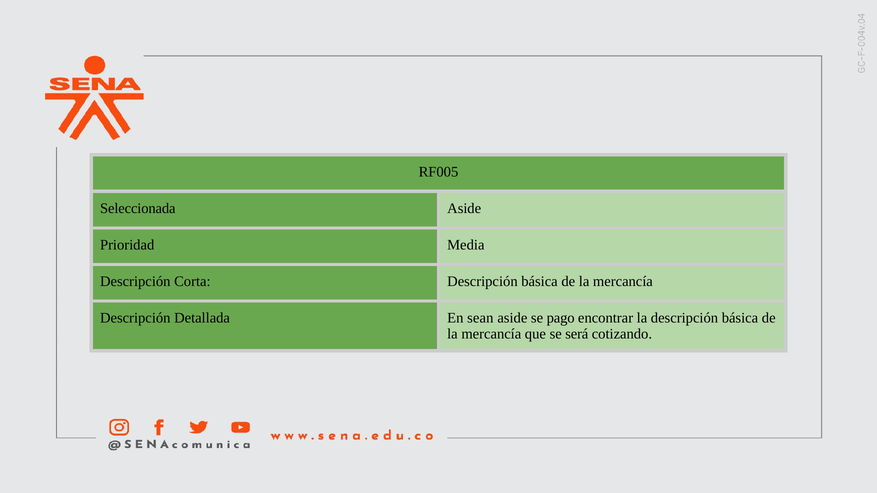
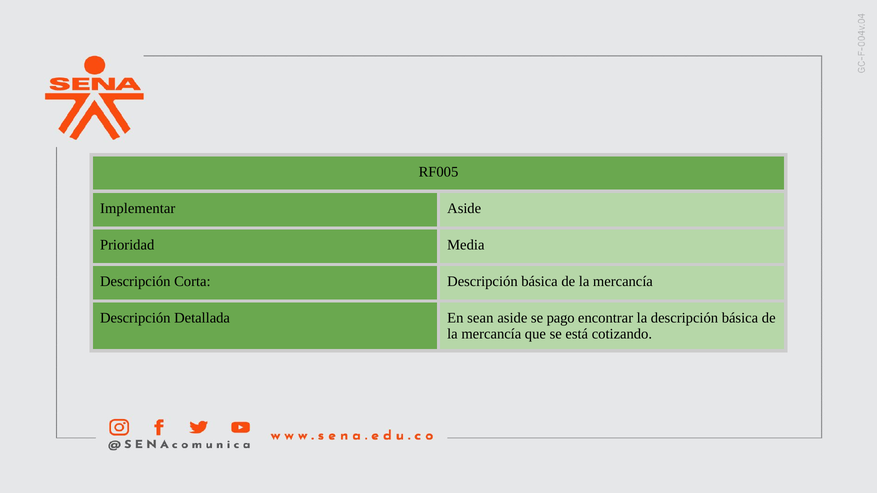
Seleccionada: Seleccionada -> Implementar (138, 208)
será: será -> está (577, 334)
